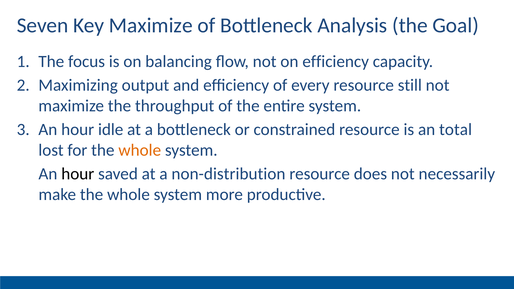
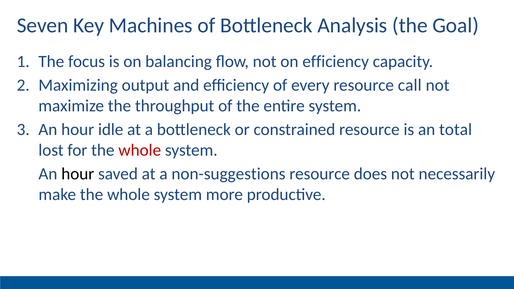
Key Maximize: Maximize -> Machines (151, 26)
still: still -> call (410, 85)
whole colour: orange -> red (140, 150)
non-distribution: non-distribution -> non-suggestions (228, 174)
